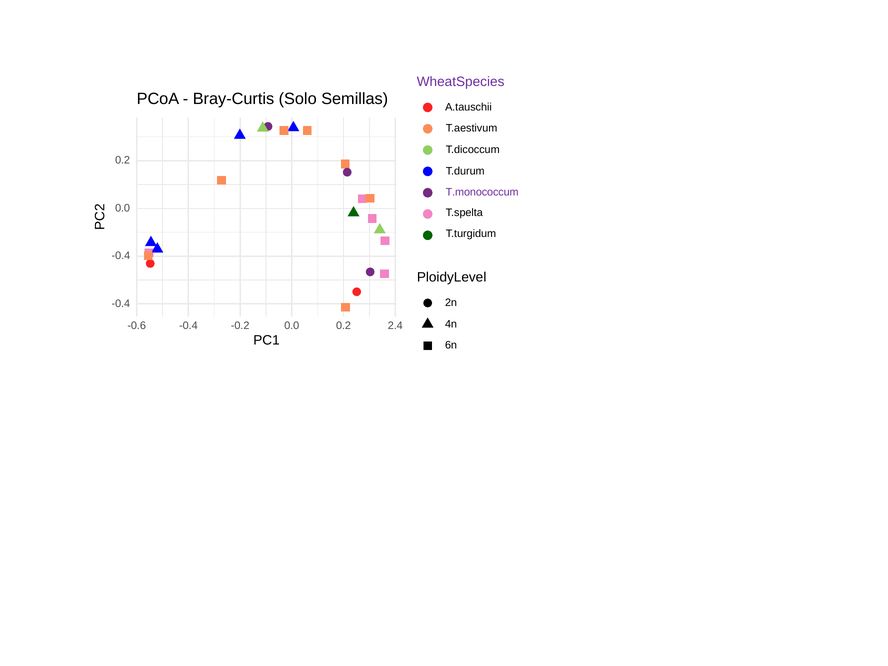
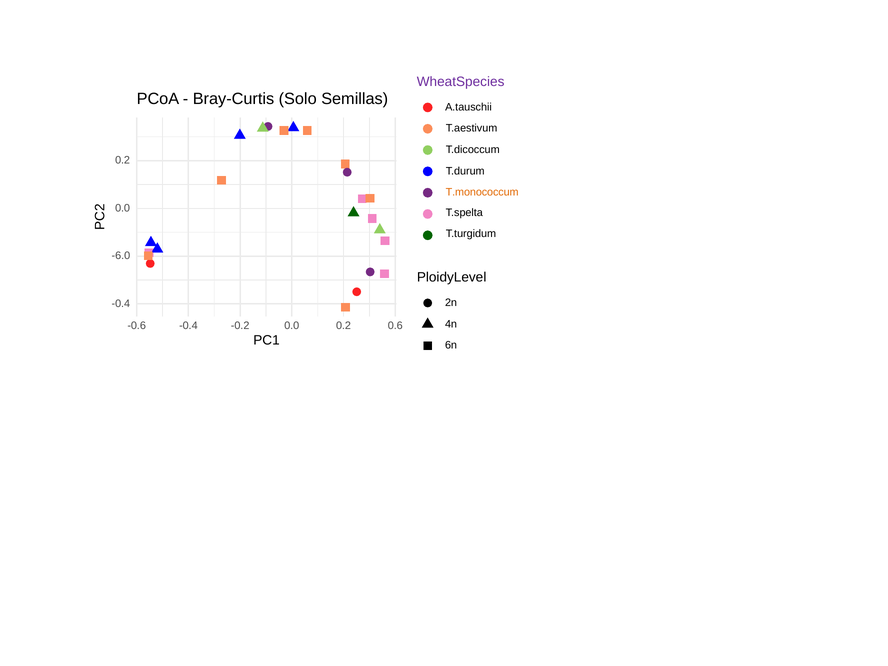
T.monococcum colour: purple -> orange (482, 192)
-0.4: -0.4 -> -6.0 (121, 256)
2.4: 2.4 -> 0.6 (395, 326)
